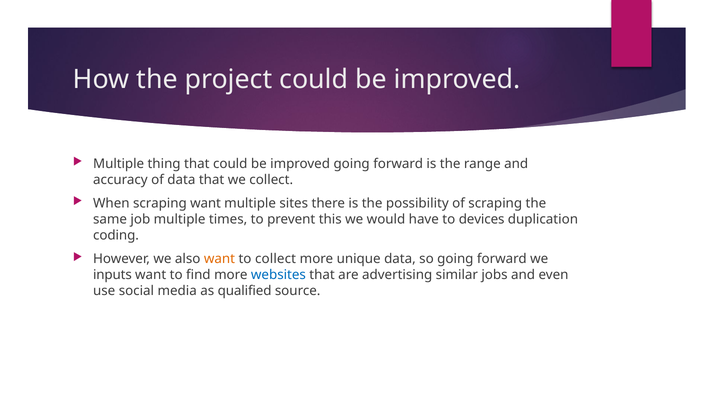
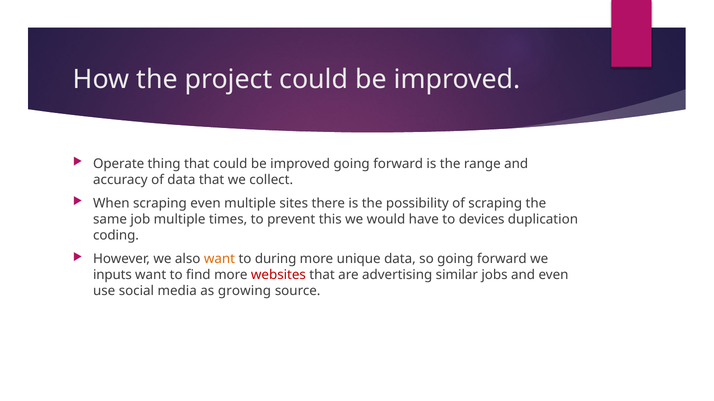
Multiple: Multiple -> Operate (119, 164)
scraping want: want -> even (205, 204)
to collect: collect -> during (276, 259)
websites colour: blue -> red (278, 275)
qualified: qualified -> growing (244, 291)
